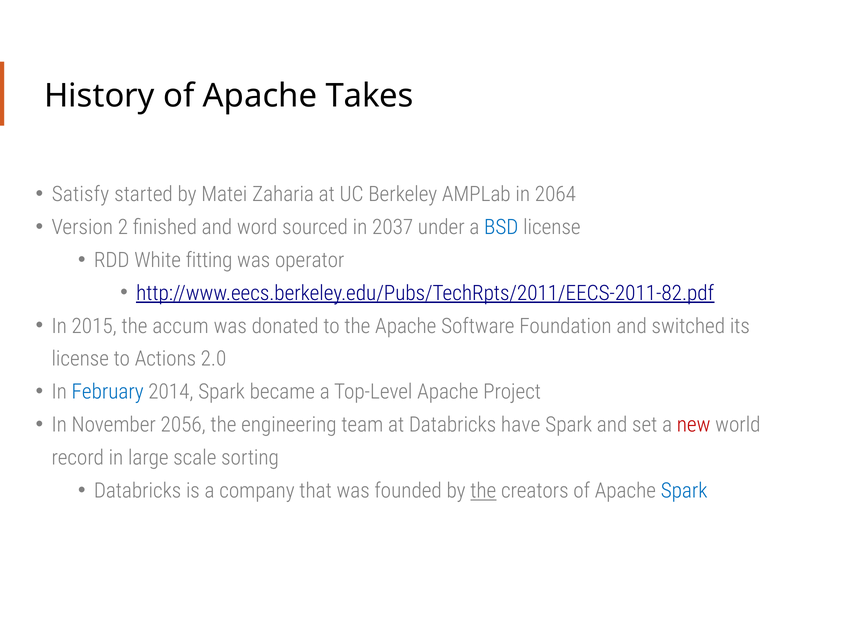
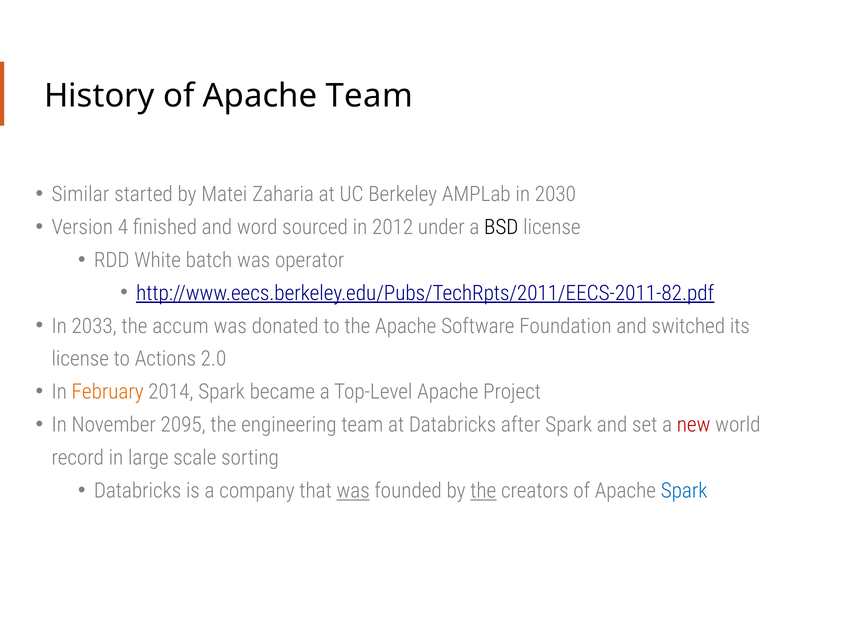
Apache Takes: Takes -> Team (369, 96)
Satisfy: Satisfy -> Similar (80, 194)
2064: 2064 -> 2030 (555, 194)
2: 2 -> 4 (123, 227)
2037: 2037 -> 2012 (393, 227)
BSD colour: blue -> black (501, 227)
fitting: fitting -> batch (209, 260)
2015: 2015 -> 2033 (94, 326)
February colour: blue -> orange (108, 392)
2056: 2056 -> 2095 (183, 425)
have: have -> after (521, 425)
was underline: none -> present (353, 491)
